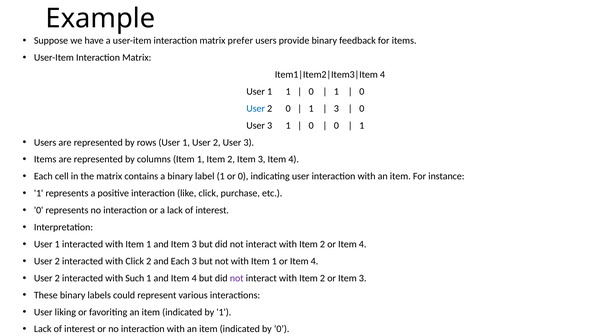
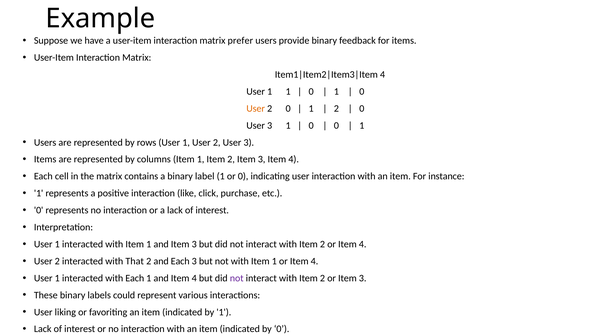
User colour: blue -> orange (256, 108)
3: 3 -> 2 (336, 108)
with Click: Click -> That (135, 261)
2: 2 -> 1 (57, 278)
with Such: Such -> Each (135, 278)
